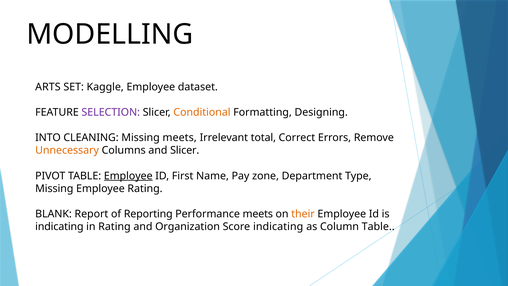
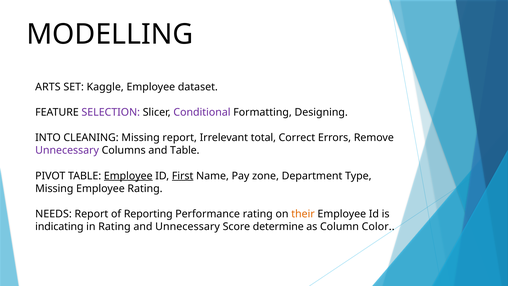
Conditional colour: orange -> purple (202, 112)
Missing meets: meets -> report (180, 138)
Unnecessary colour: orange -> purple (67, 150)
and Slicer: Slicer -> Table (185, 150)
First underline: none -> present (183, 176)
BLANK: BLANK -> NEEDS (53, 214)
Performance meets: meets -> rating (258, 214)
and Organization: Organization -> Unnecessary (188, 227)
Score indicating: indicating -> determine (278, 227)
Column Table: Table -> Color (378, 227)
